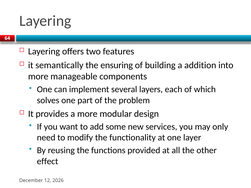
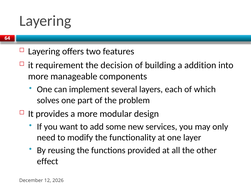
semantically: semantically -> requirement (59, 65)
ensuring: ensuring -> decision (117, 65)
